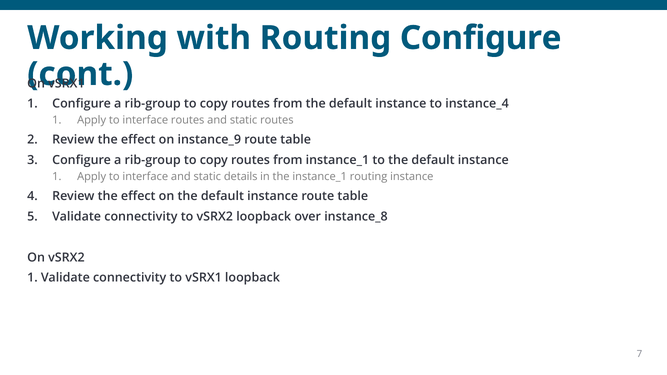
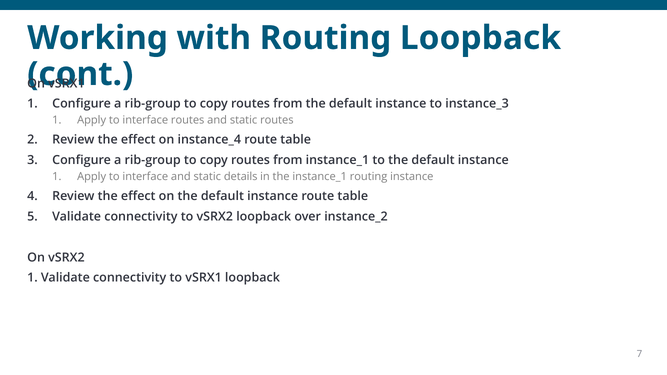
Routing Configure: Configure -> Loopback (480, 38)
instance_4: instance_4 -> instance_3 (477, 104)
instance_9: instance_9 -> instance_4 (209, 140)
instance_8: instance_8 -> instance_2 (356, 217)
